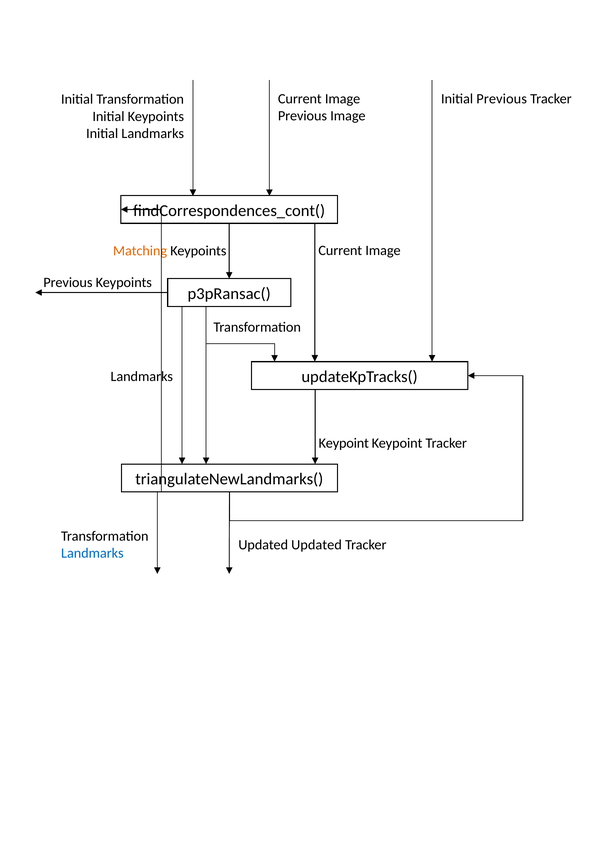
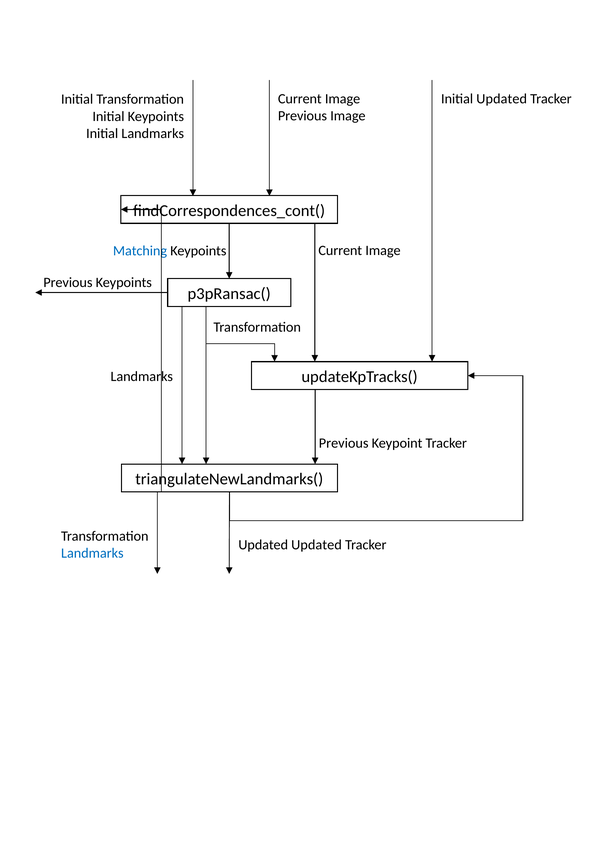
Initial Previous: Previous -> Updated (502, 99)
Matching colour: orange -> blue (140, 251)
Keypoint: Keypoint -> Previous (344, 443)
